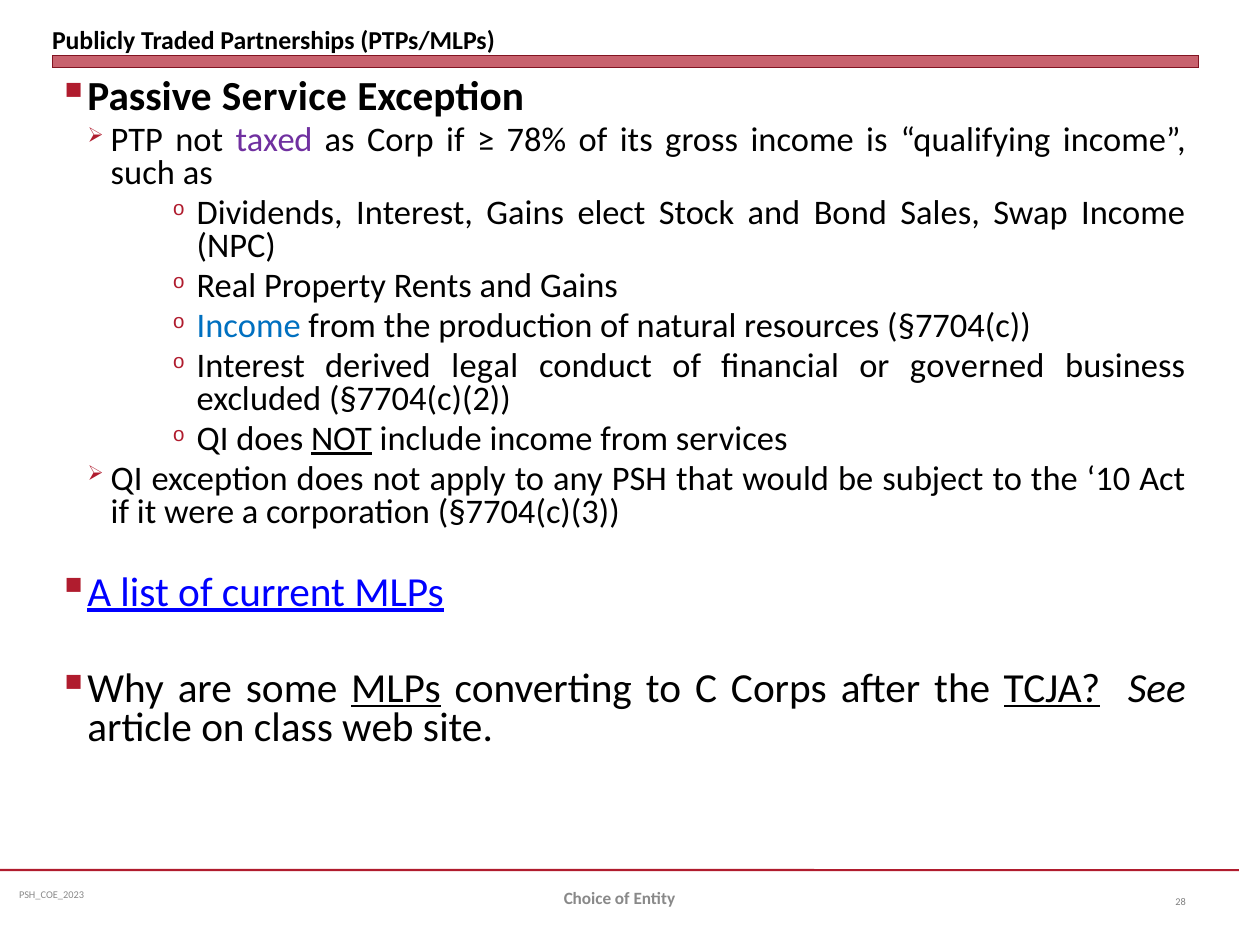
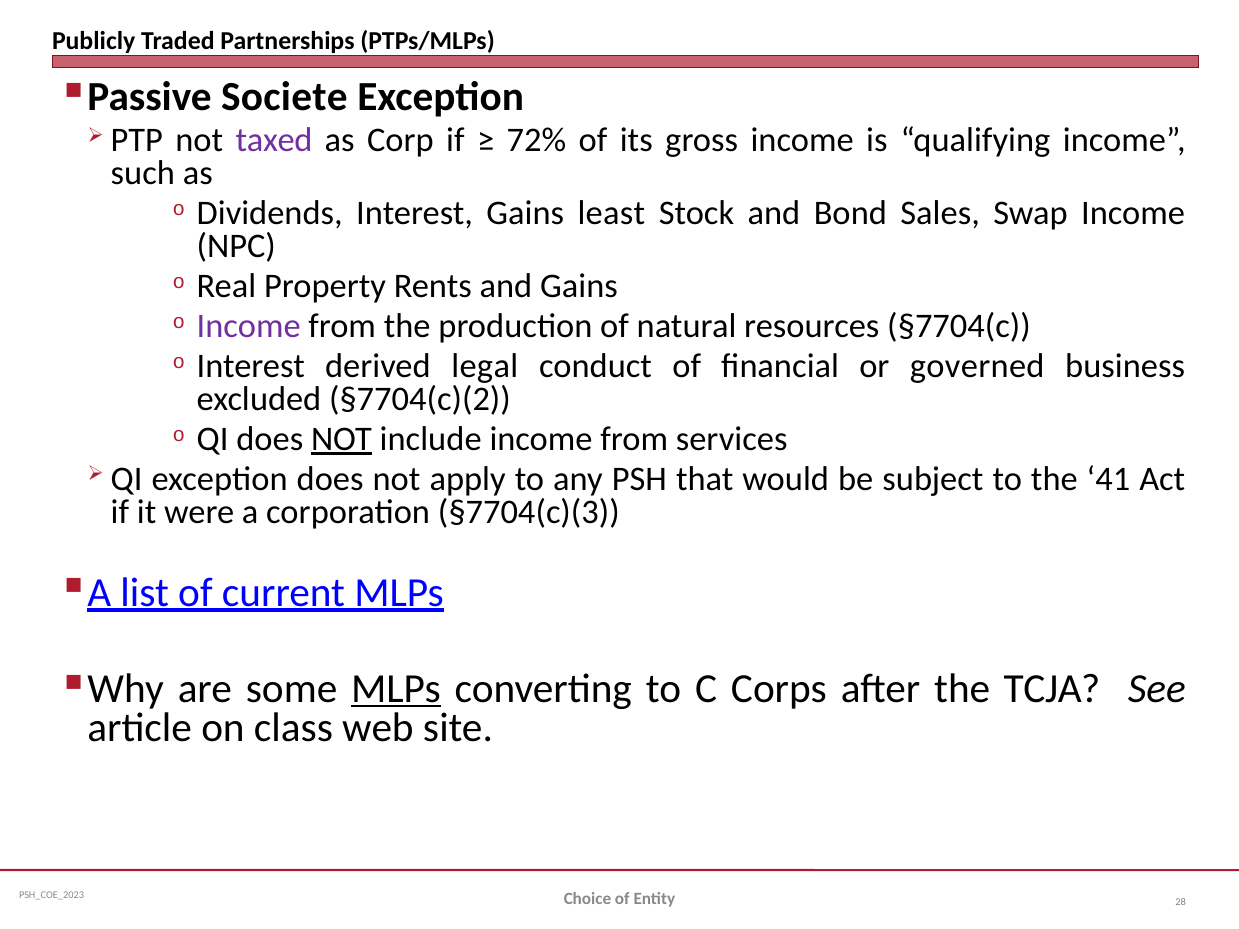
Service: Service -> Societe (284, 96)
78%: 78% -> 72% (536, 140)
elect: elect -> least (611, 213)
Income colour: blue -> purple (249, 326)
10: 10 -> 41 (1108, 479)
TCJA underline: present -> none (1052, 689)
